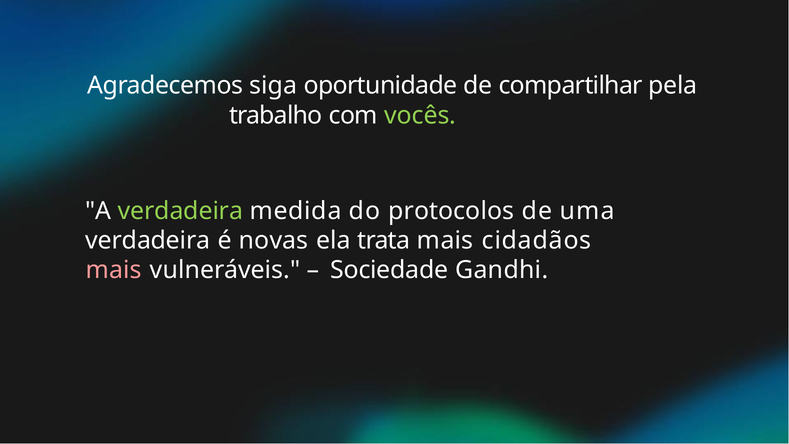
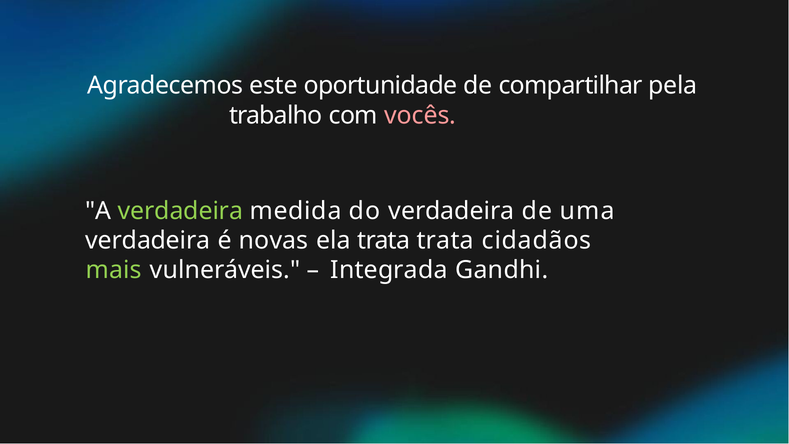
siga: siga -> este (273, 85)
vocês colour: light green -> pink (420, 116)
do protocolos: protocolos -> verdadeira (451, 211)
trata mais: mais -> trata (445, 241)
mais colour: pink -> light green (114, 270)
Sociedade: Sociedade -> Integrada (389, 270)
